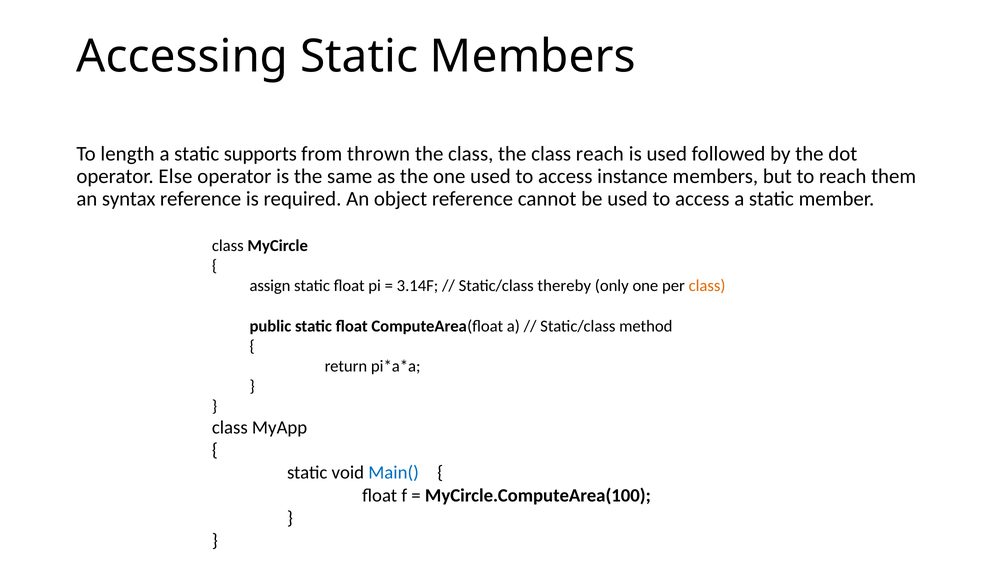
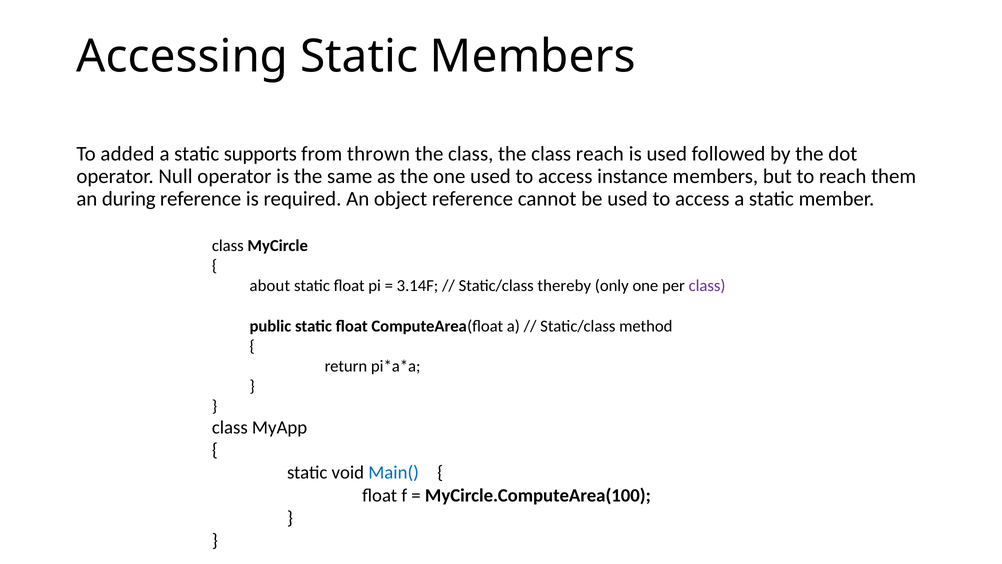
length: length -> added (127, 154)
Else: Else -> Null (176, 176)
syntax: syntax -> during (129, 199)
assign: assign -> about (270, 286)
class colour: orange -> purple (707, 286)
